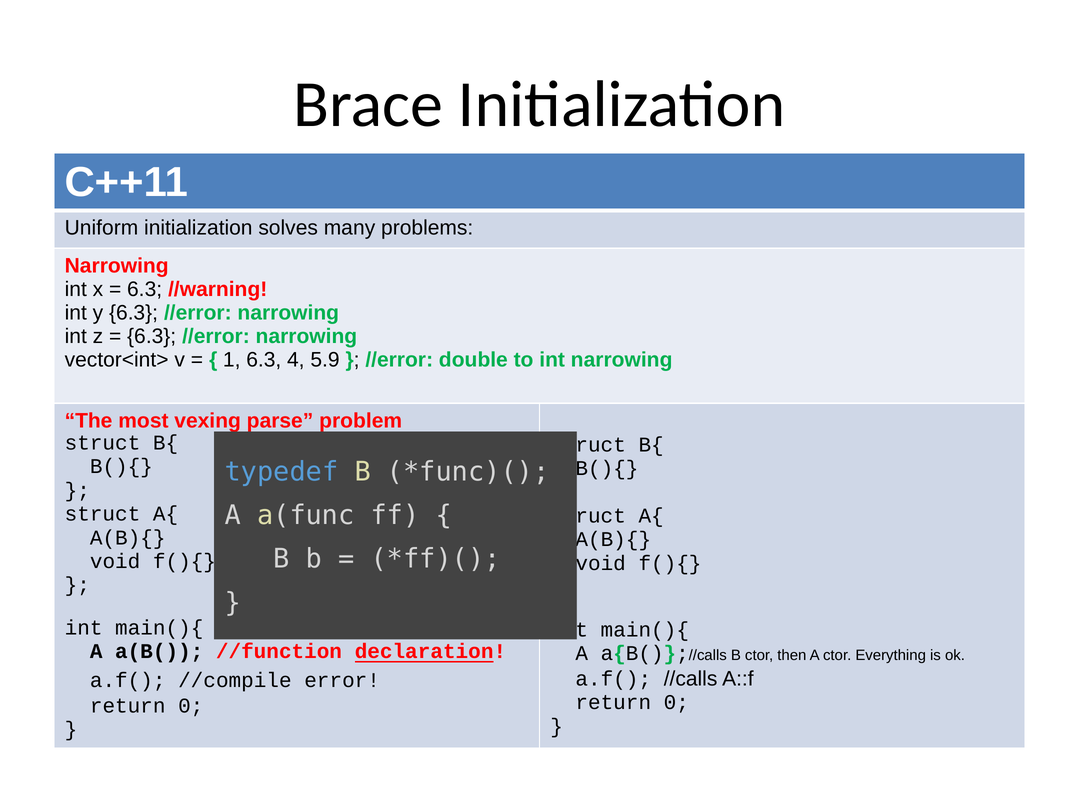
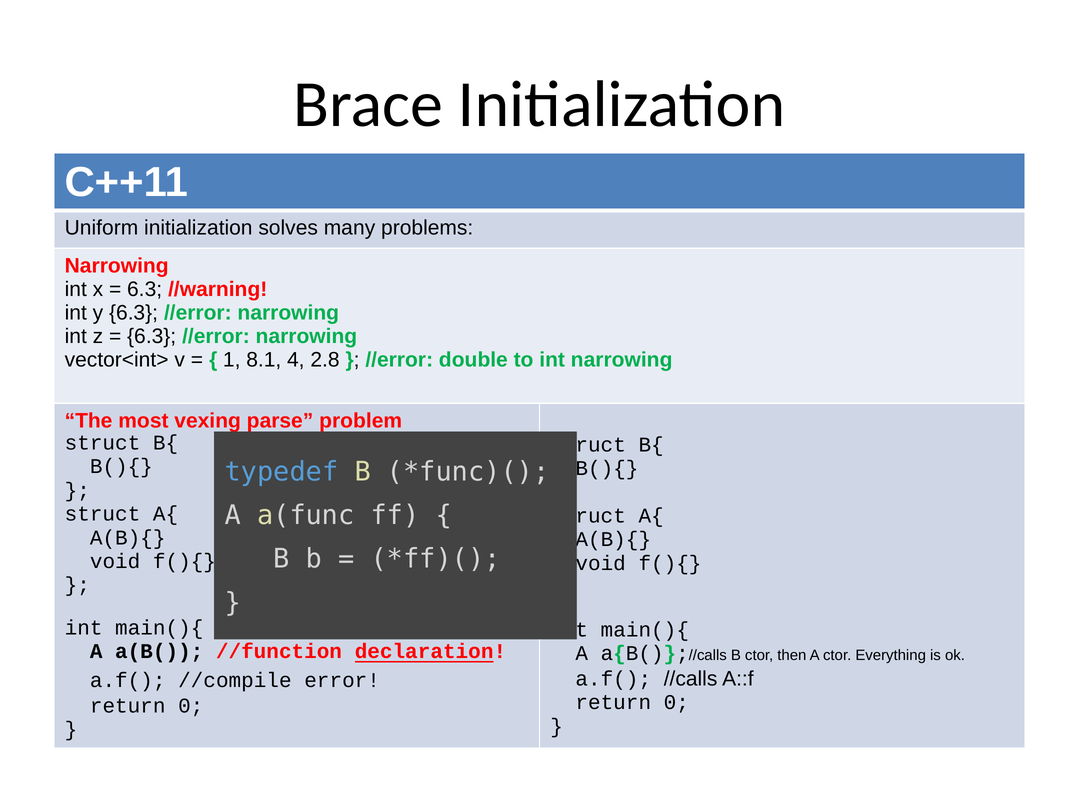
1 6.3: 6.3 -> 8.1 (264, 360)
5.9: 5.9 -> 2.8 (325, 360)
